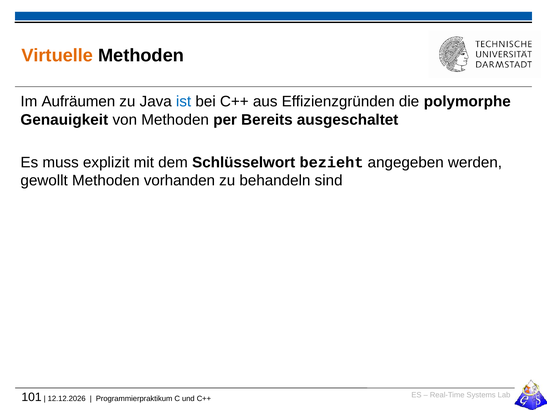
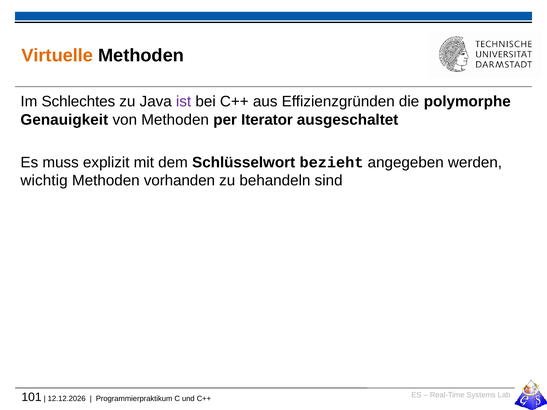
Aufräumen: Aufräumen -> Schlechtes (78, 102)
ist colour: blue -> purple (184, 102)
Bereits: Bereits -> Iterator (267, 120)
gewollt: gewollt -> wichtig (44, 181)
